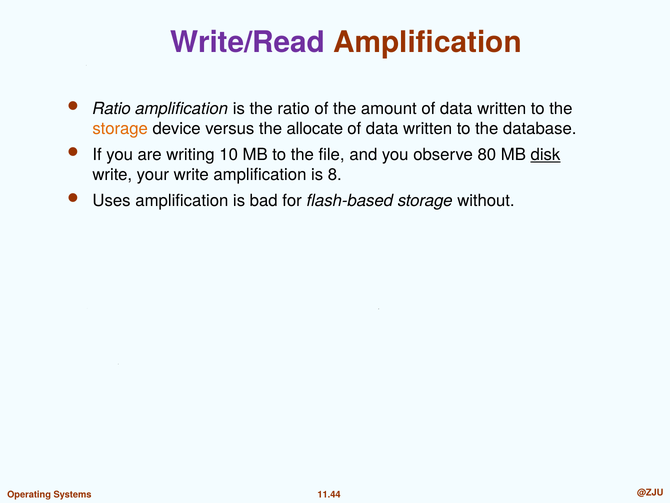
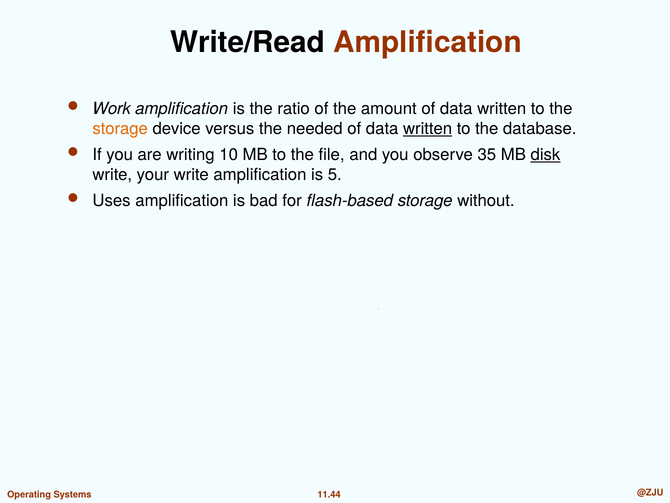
Write/Read colour: purple -> black (247, 42)
Ratio: Ratio -> Work (112, 109)
allocate: allocate -> needed (315, 129)
written underline: none -> present (428, 129)
80: 80 -> 35 (487, 155)
8: 8 -> 5 (335, 175)
